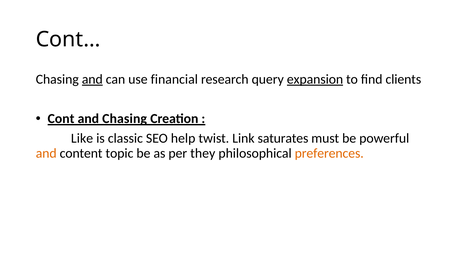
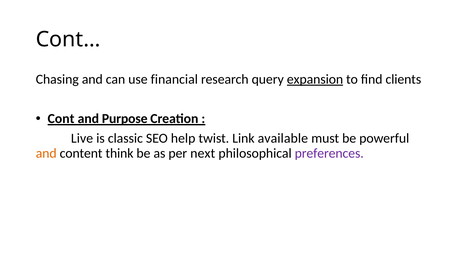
and underline: present -> none (92, 79)
and Chasing: Chasing -> Purpose (125, 119)
Like: Like -> Live (82, 138)
saturates: saturates -> available (283, 138)
topic: topic -> think (119, 153)
they: they -> next (203, 153)
preferences colour: orange -> purple (329, 153)
